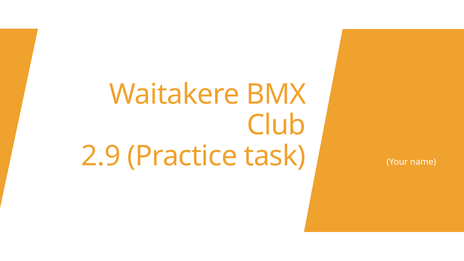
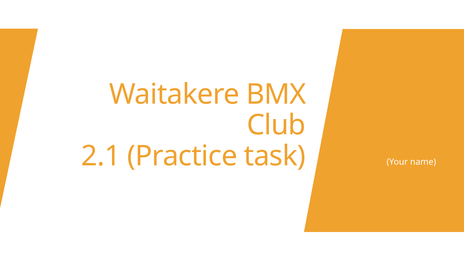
2.9: 2.9 -> 2.1 (101, 156)
